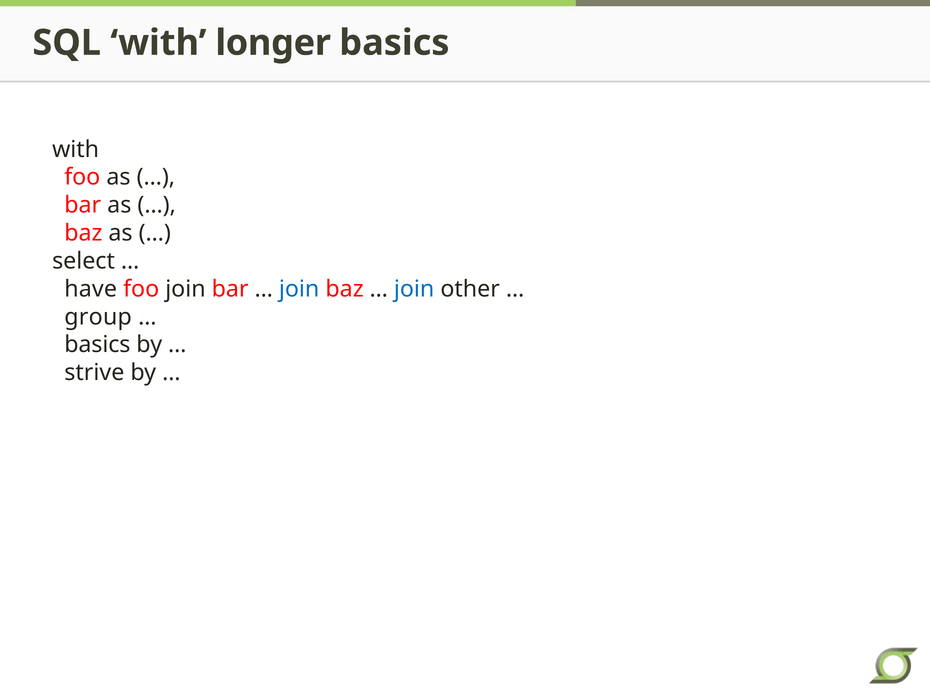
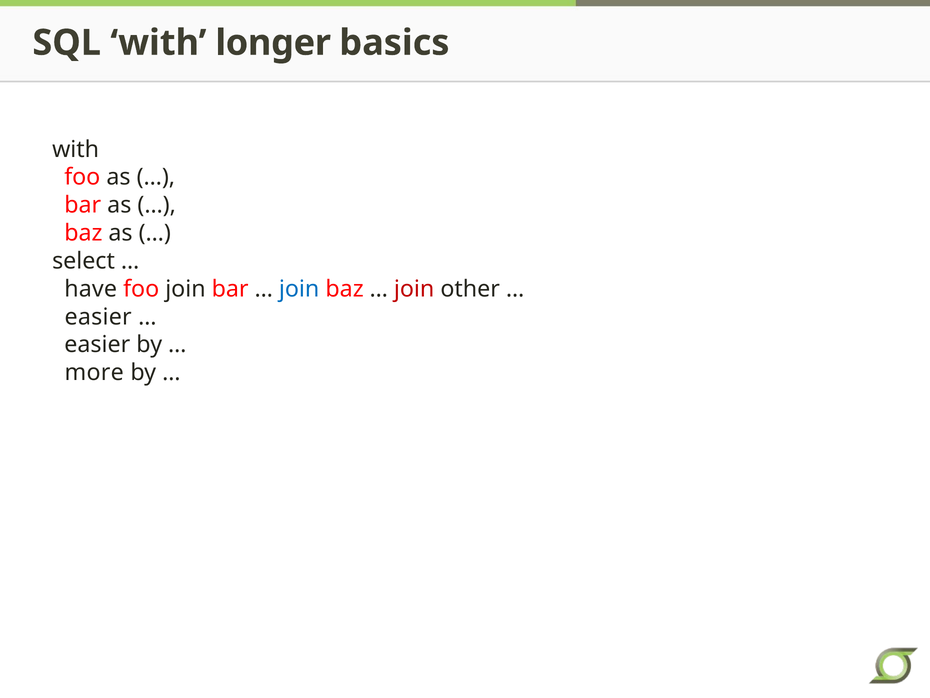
join colour: blue -> red (414, 289)
group: group -> easier (98, 317)
basics: basics -> easier (97, 345)
strive: strive -> more (94, 372)
